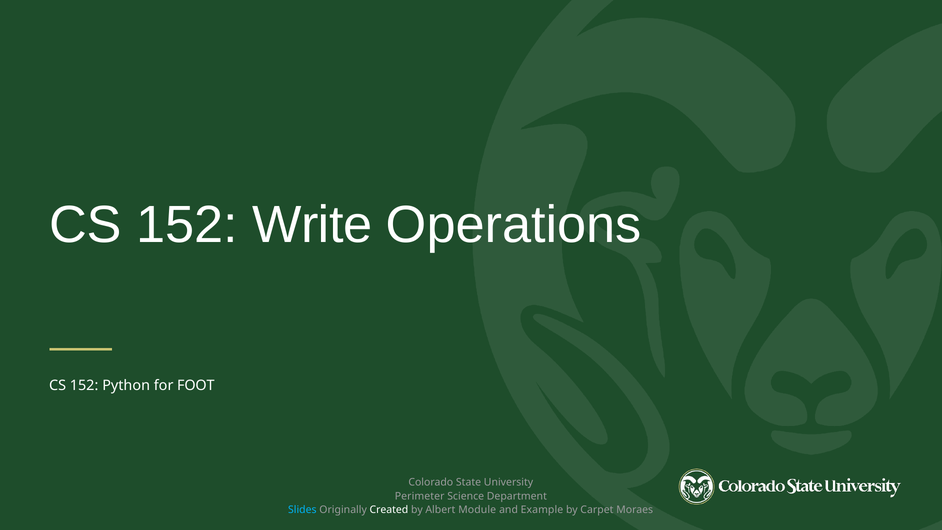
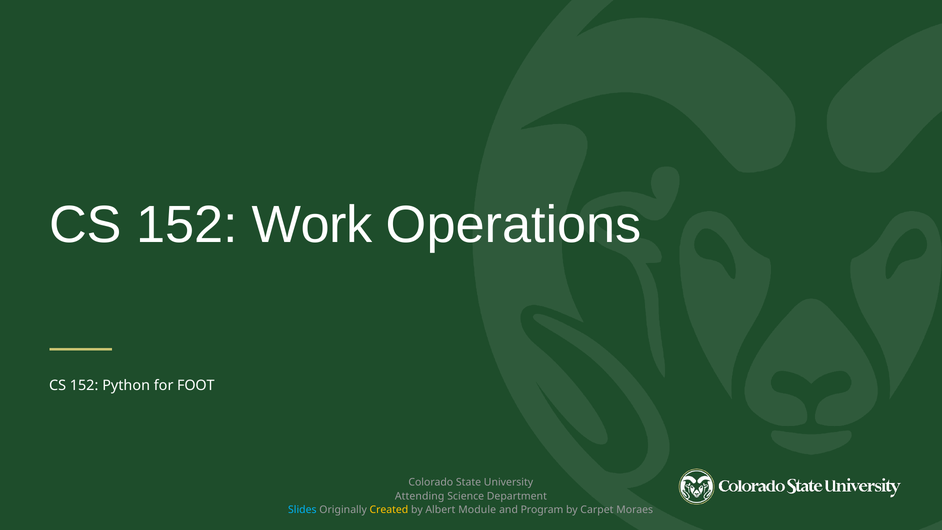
Write: Write -> Work (312, 225)
Perimeter: Perimeter -> Attending (420, 496)
Created colour: white -> yellow (389, 510)
Example: Example -> Program (542, 510)
